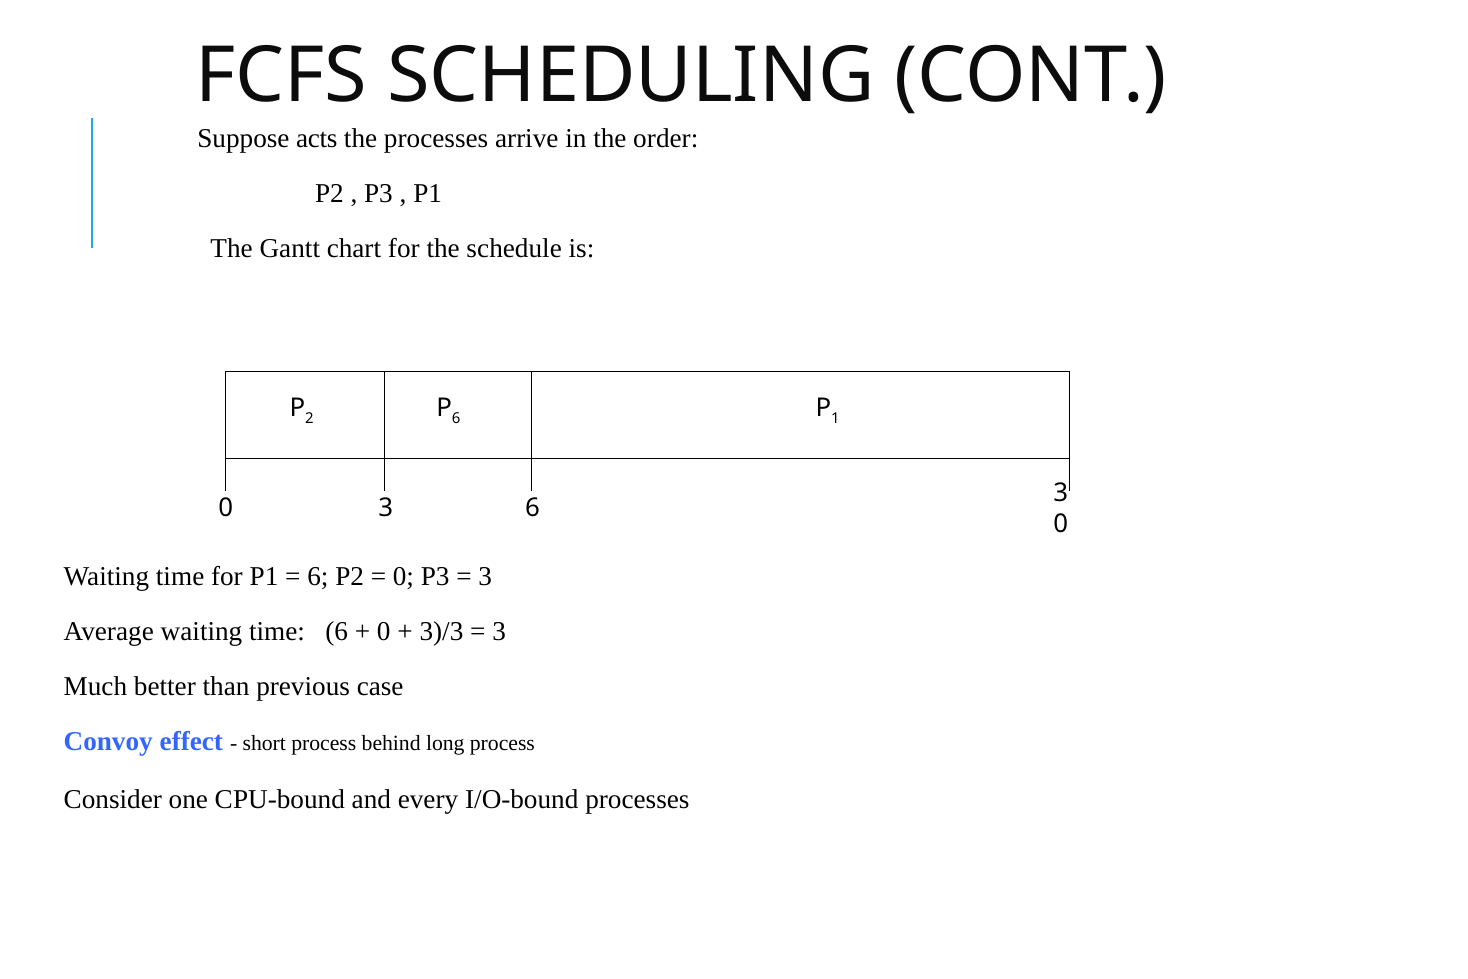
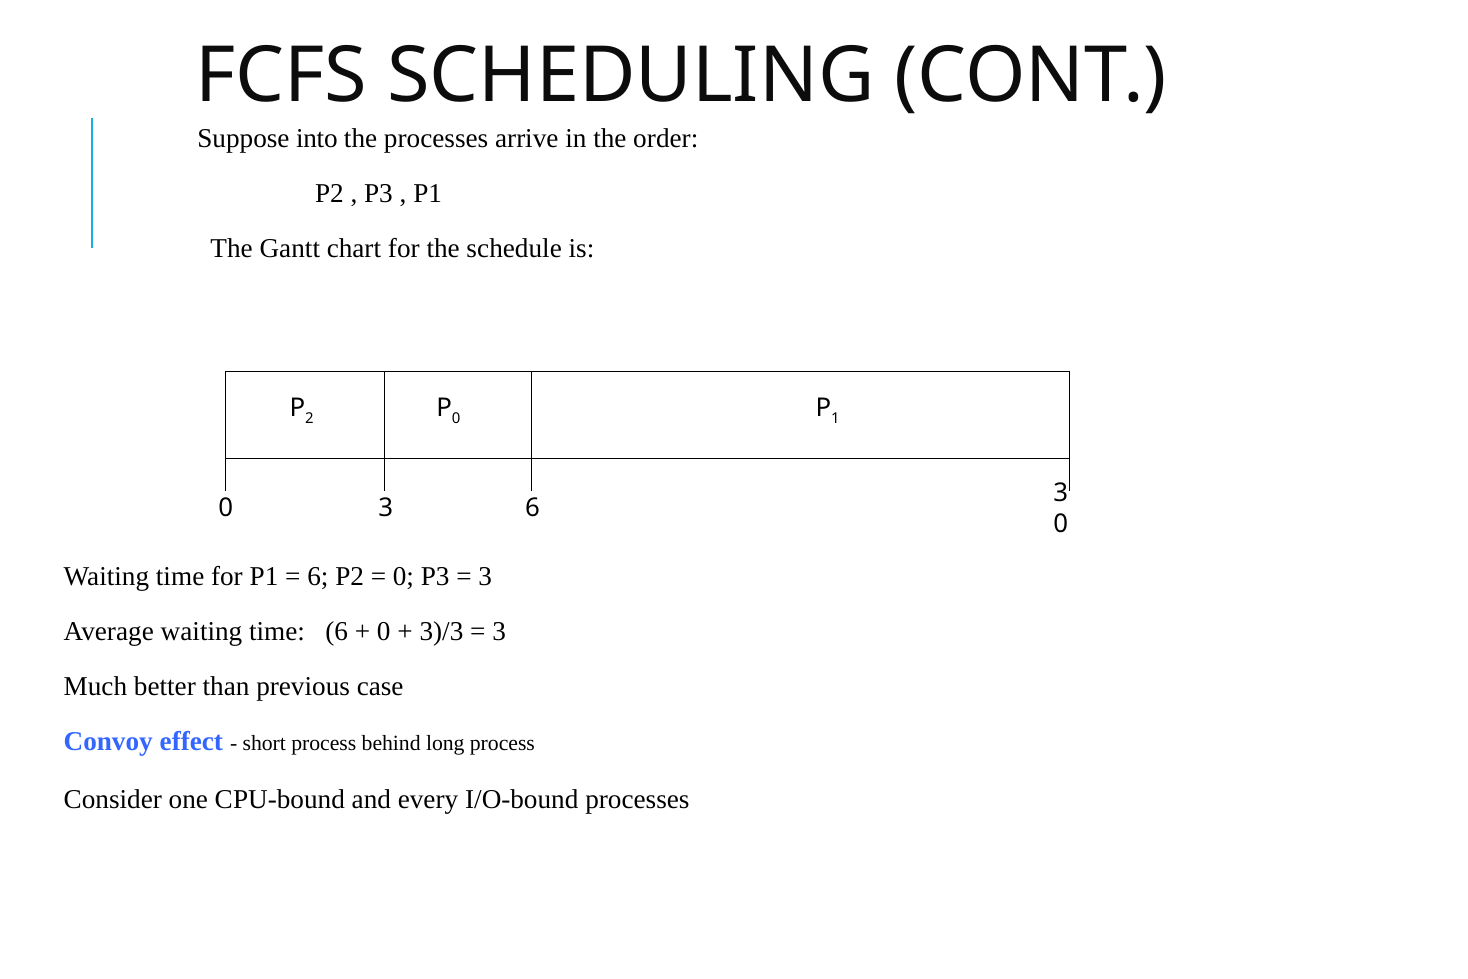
acts: acts -> into (317, 139)
6: 6 -> 0 (456, 418)
